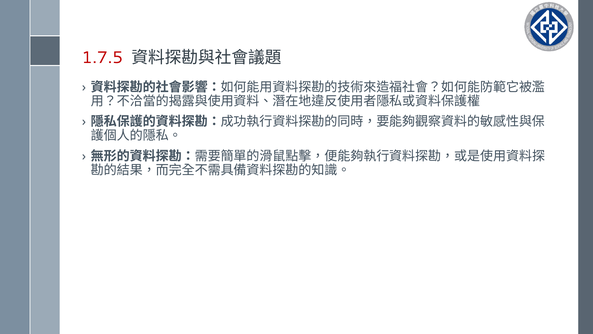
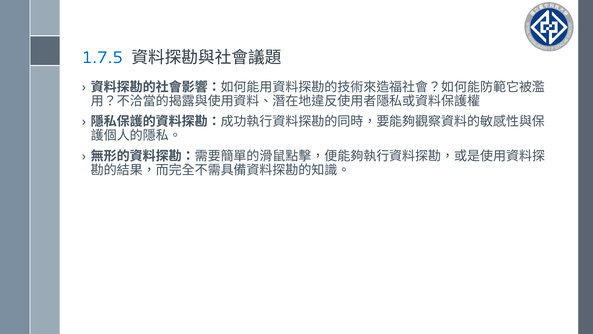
1.7.5 colour: red -> blue (102, 58)
